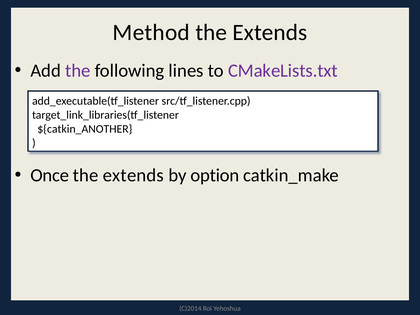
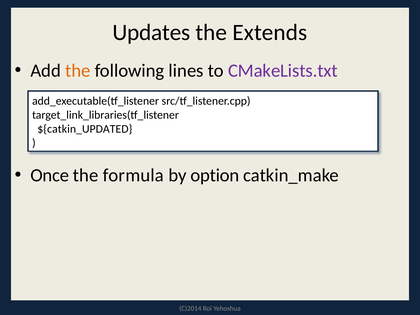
Method: Method -> Updates (151, 32)
the colour: purple -> orange (78, 71)
${catkin_ANOTHER: ${catkin_ANOTHER -> ${catkin_UPDATED (85, 129)
extends: extends -> formula (133, 175)
